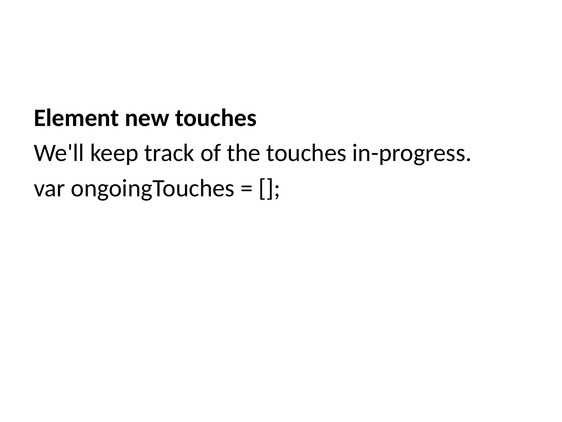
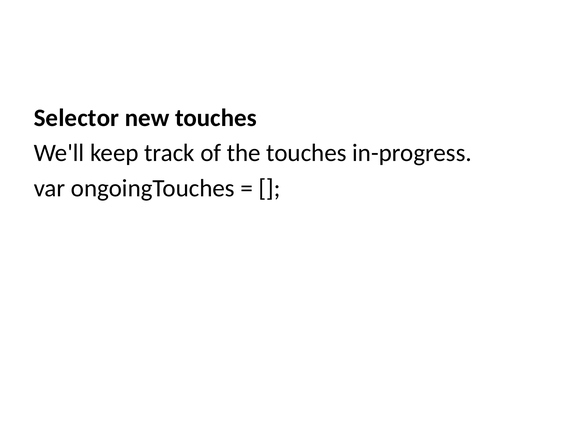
Element: Element -> Selector (76, 118)
